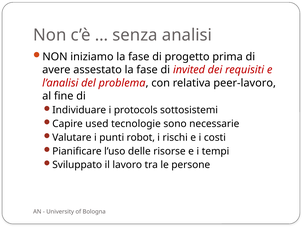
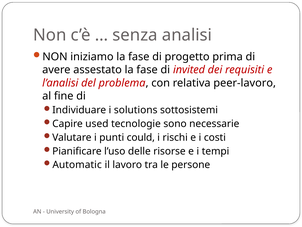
protocols: protocols -> solutions (136, 110)
robot: robot -> could (141, 137)
Sviluppato: Sviluppato -> Automatic (77, 164)
